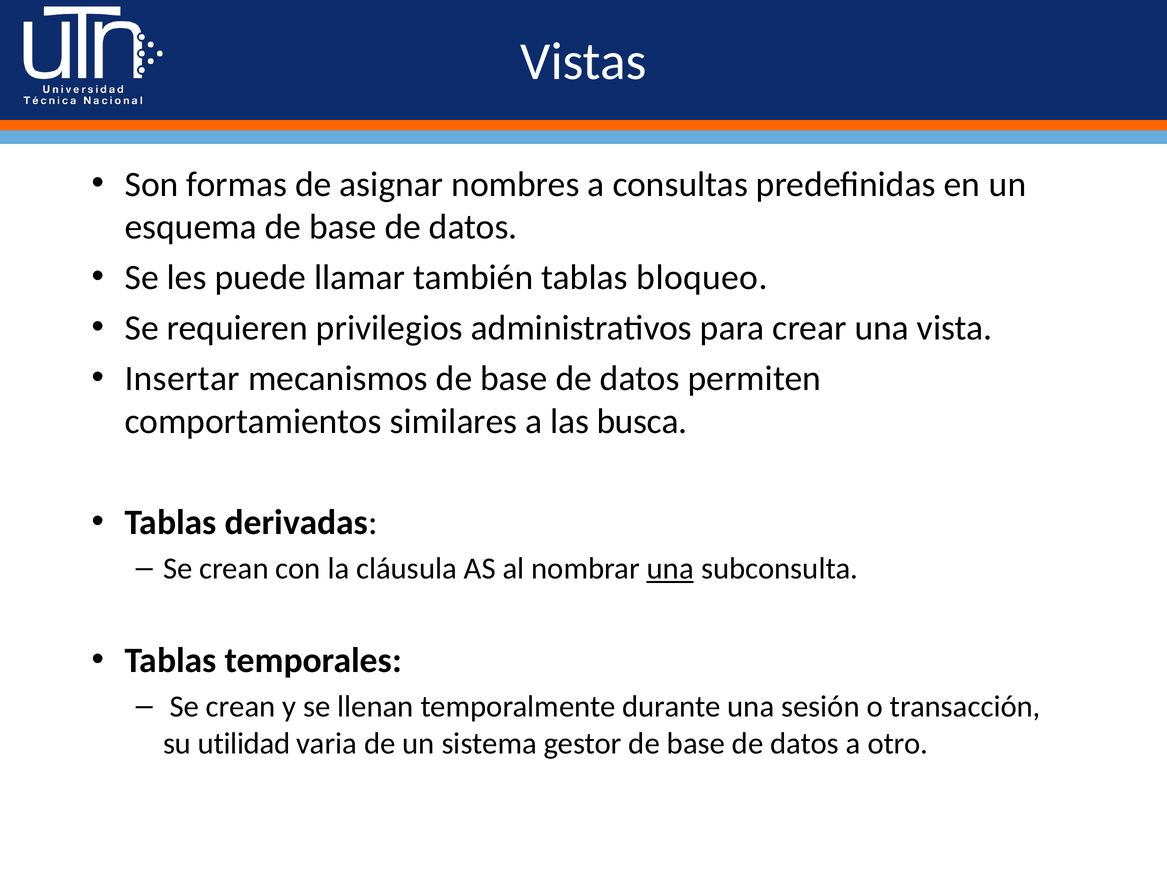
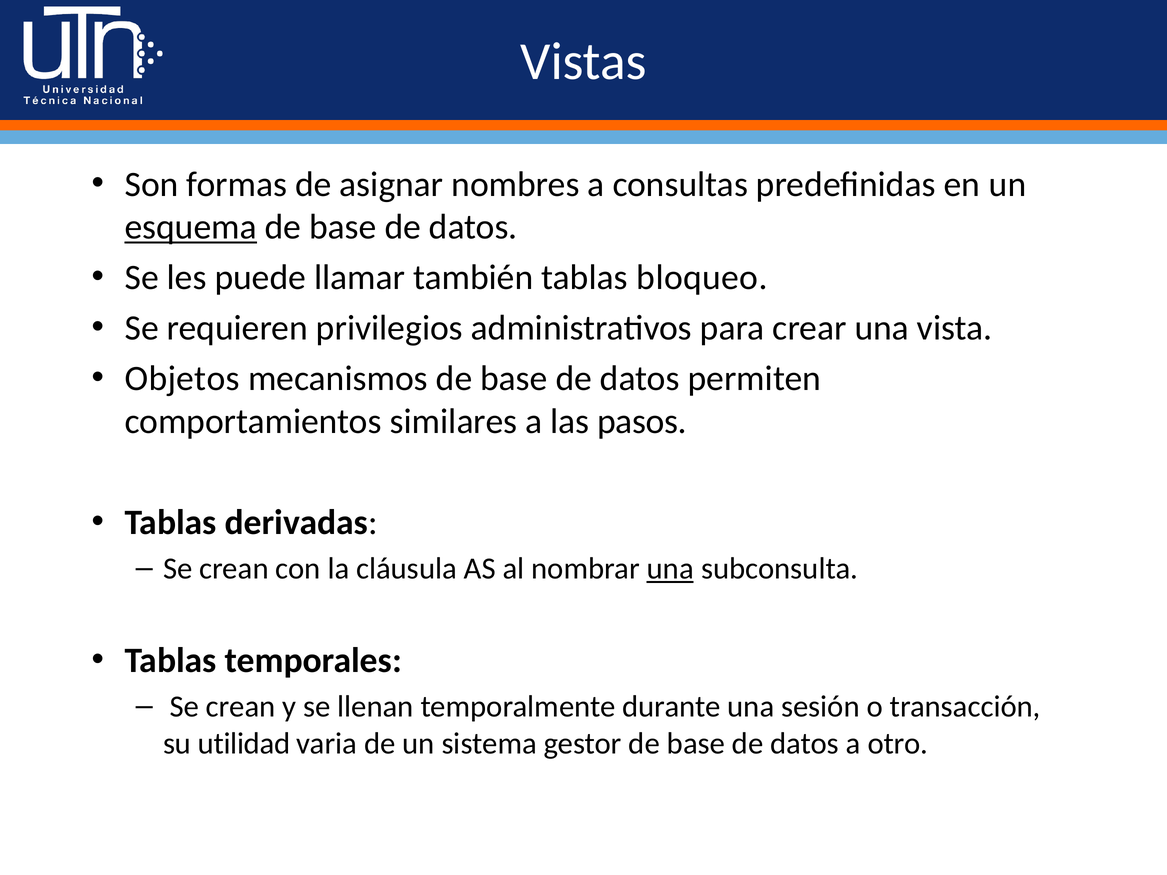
esquema underline: none -> present (191, 227)
Insertar: Insertar -> Objetos (182, 379)
busca: busca -> pasos (642, 422)
